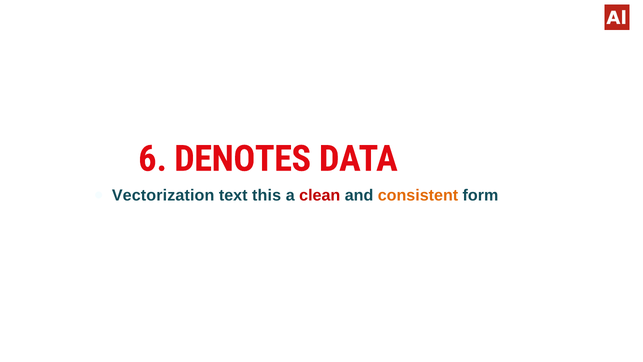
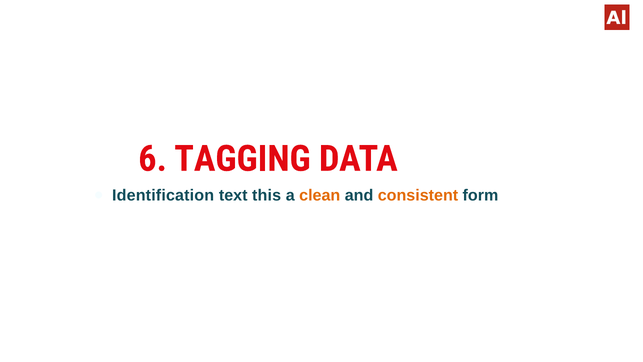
DENOTES: DENOTES -> TAGGING (242, 159)
Vectorization: Vectorization -> Identification (163, 195)
clean colour: red -> orange (320, 195)
